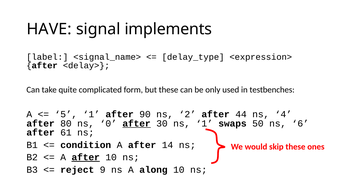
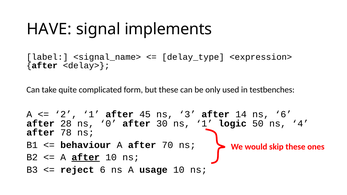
5: 5 -> 2 (66, 114)
90: 90 -> 45 (145, 114)
2: 2 -> 3 (187, 114)
44: 44 -> 14 (241, 114)
ns 4: 4 -> 6 (283, 114)
80: 80 -> 28 (66, 124)
after underline: present -> none (137, 124)
swaps: swaps -> logic (233, 124)
6: 6 -> 4 (300, 124)
61: 61 -> 78 (66, 133)
condition: condition -> behaviour (86, 145)
14: 14 -> 70 (168, 145)
reject 9: 9 -> 6 (103, 170)
along: along -> usage (153, 170)
